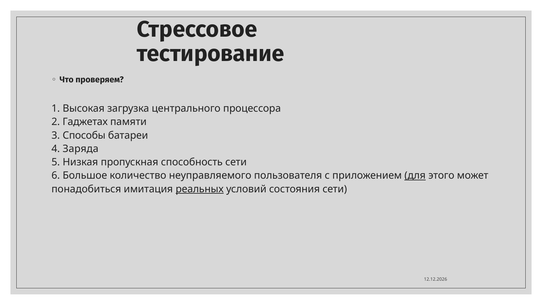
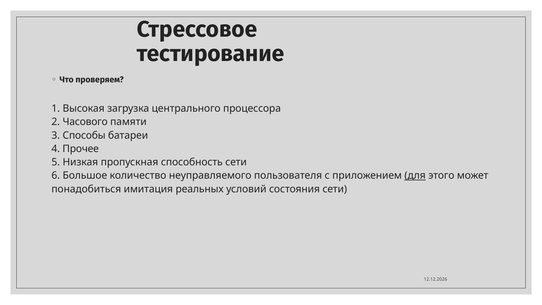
Гаджетах: Гаджетах -> Часового (85, 122)
Заряда: Заряда -> Прочее (81, 149)
реальных underline: present -> none (200, 189)
